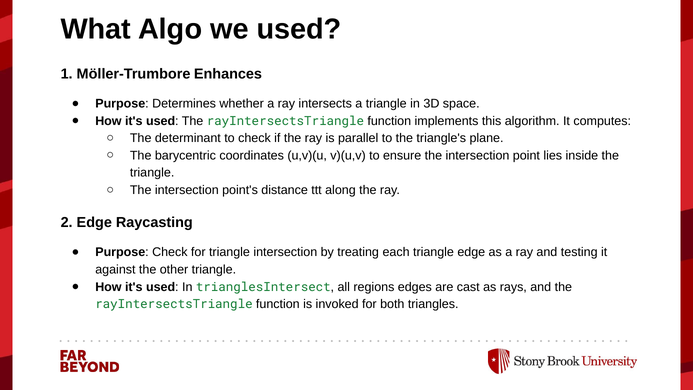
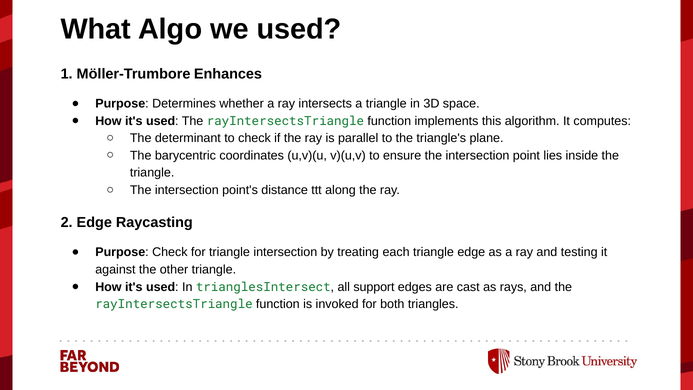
regions: regions -> support (374, 287)
